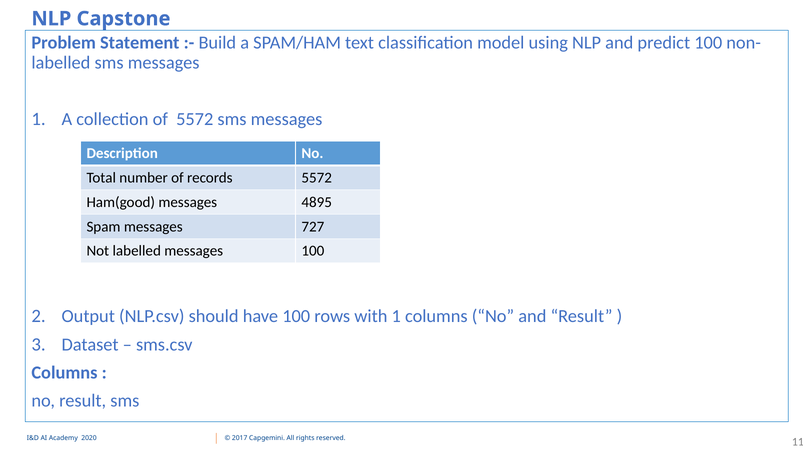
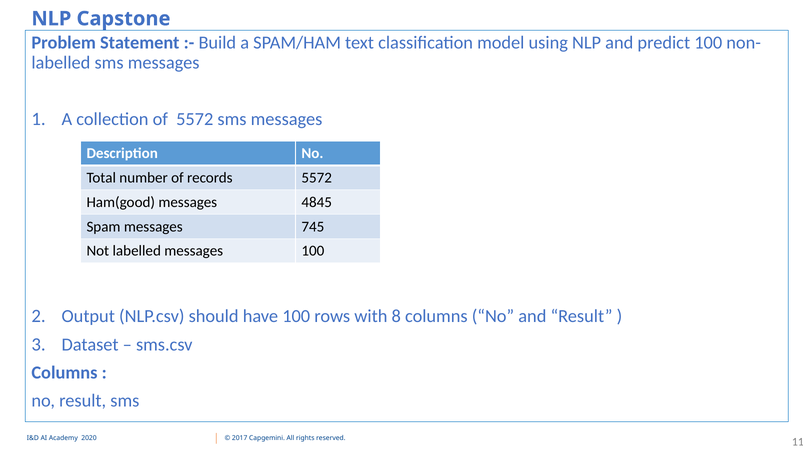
4895: 4895 -> 4845 (317, 203)
727: 727 -> 745 (313, 227)
with 1: 1 -> 8 (396, 317)
